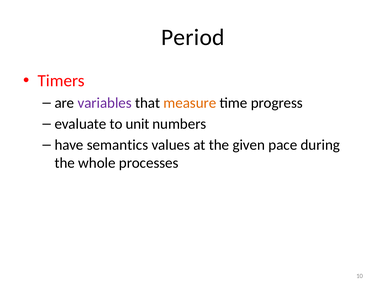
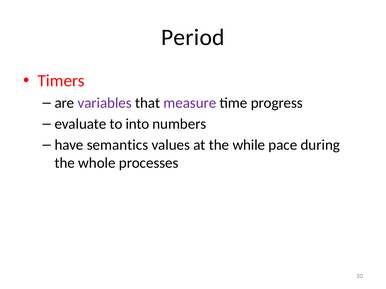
measure colour: orange -> purple (190, 103)
unit: unit -> into (137, 124)
given: given -> while (249, 145)
